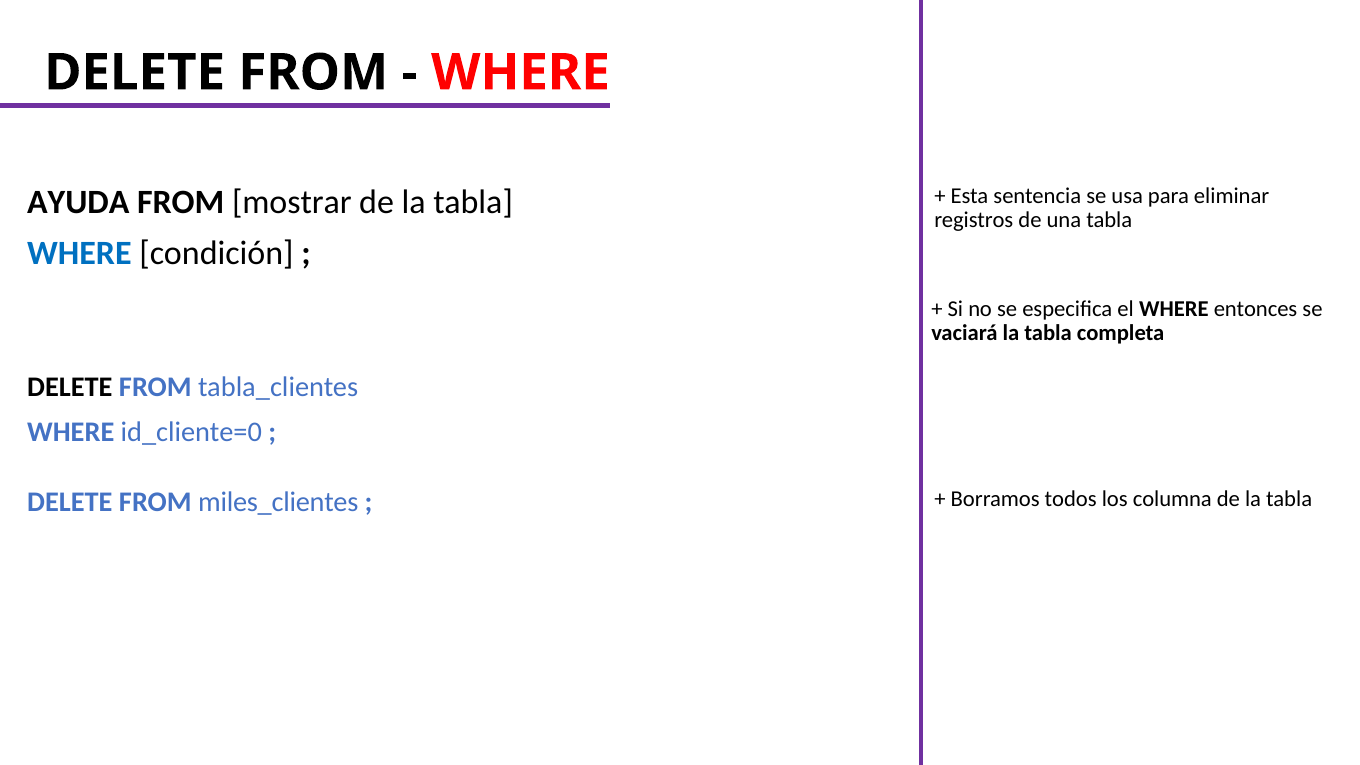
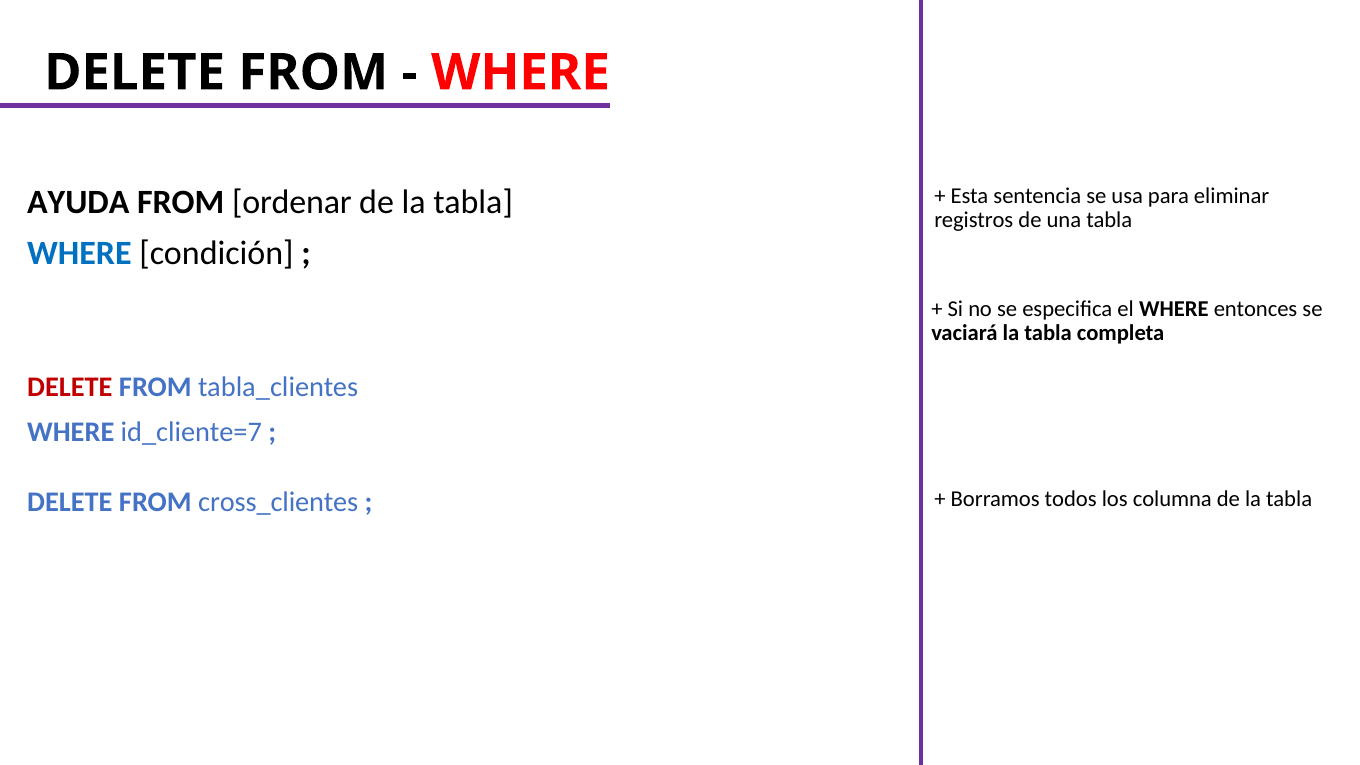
mostrar: mostrar -> ordenar (292, 202)
DELETE colour: black -> red (70, 387)
id_cliente=0: id_cliente=0 -> id_cliente=7 (191, 432)
miles_clientes: miles_clientes -> cross_clientes (278, 502)
